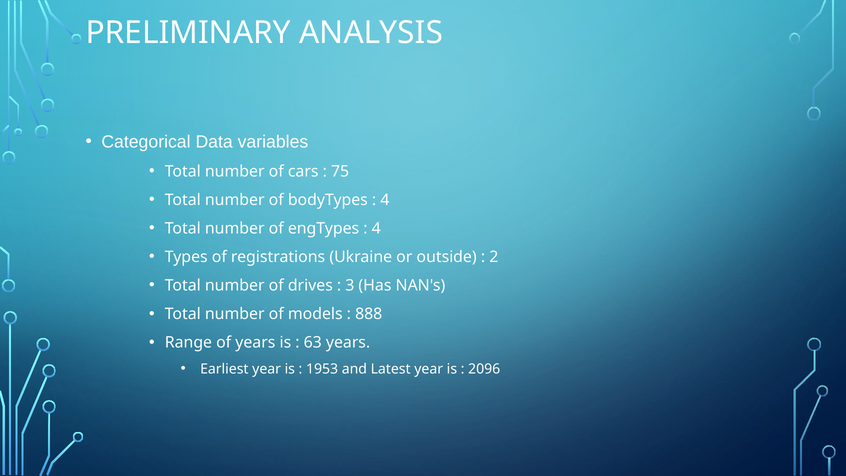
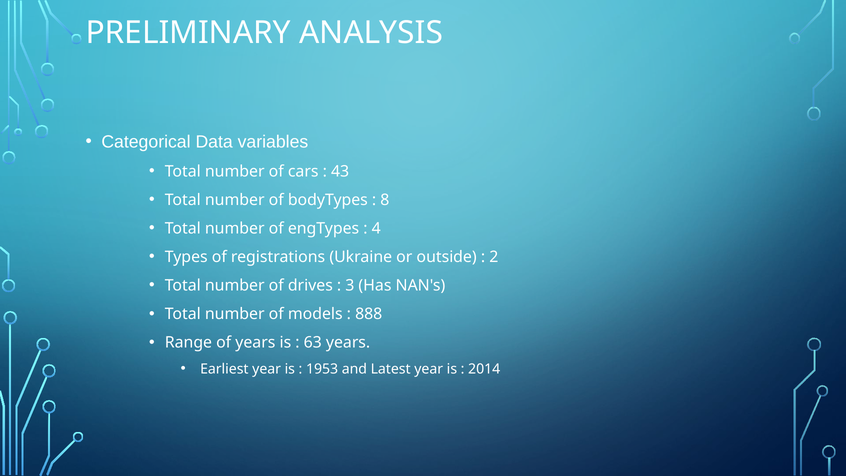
75: 75 -> 43 (340, 171)
4: 4 -> 8 (385, 200)
2096: 2096 -> 2014 (484, 369)
